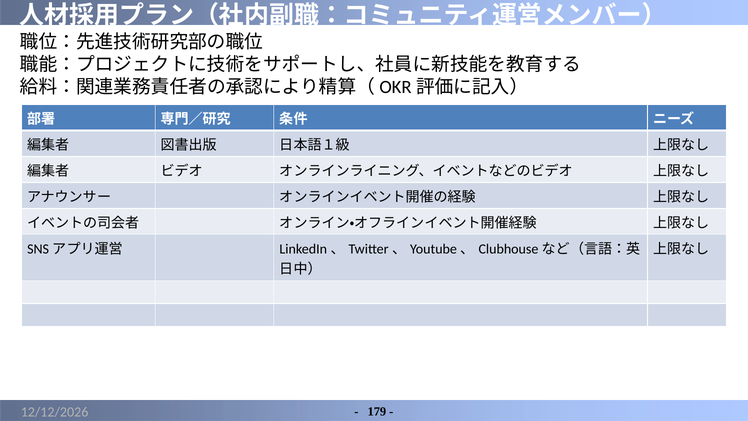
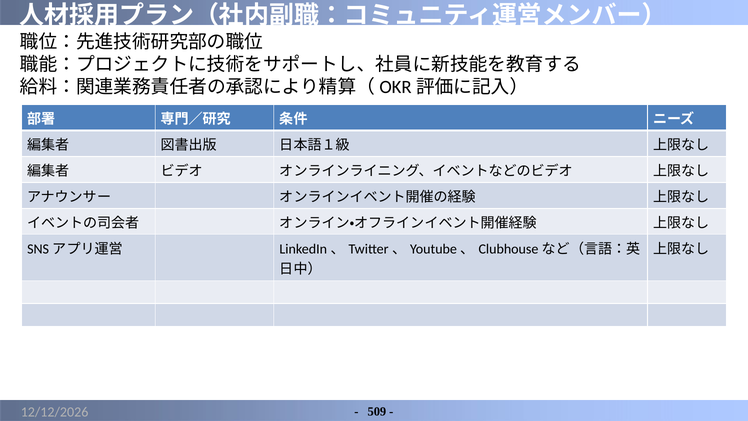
179: 179 -> 509 (377, 411)
